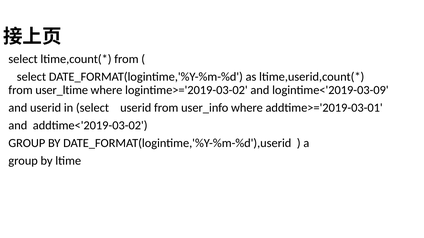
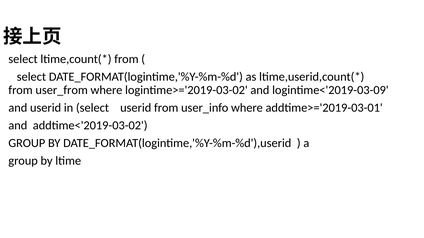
user_ltime: user_ltime -> user_from (62, 90)
